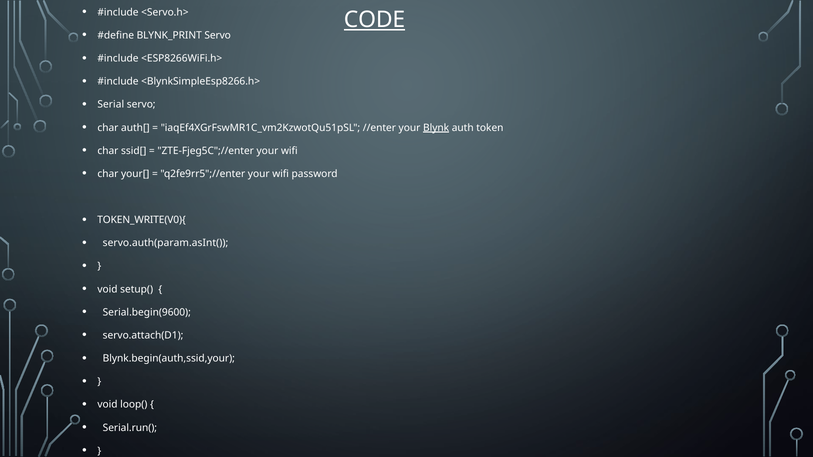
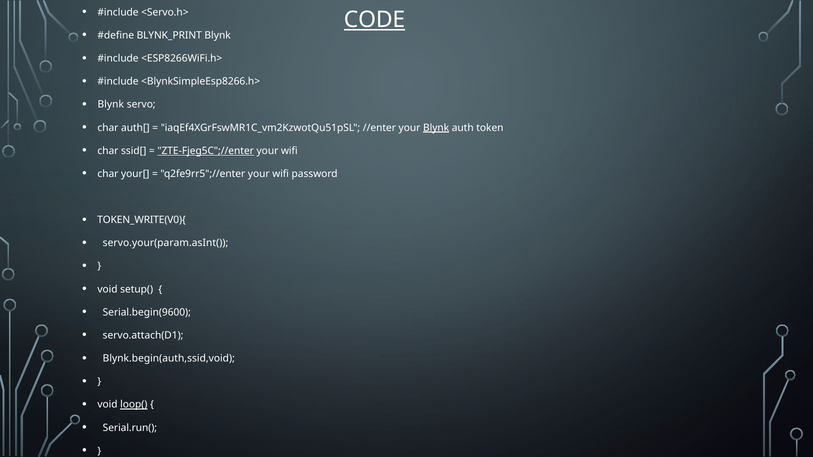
BLYNK_PRINT Servo: Servo -> Blynk (218, 35)
Serial: Serial -> Blynk (111, 105)
ZTE-Fjeg5C";//enter underline: none -> present (206, 151)
servo.auth(param.asInt(: servo.auth(param.asInt( -> servo.your(param.asInt( (166, 243)
Blynk.begin(auth,ssid,your: Blynk.begin(auth,ssid,your -> Blynk.begin(auth,ssid,void (169, 359)
loop( underline: none -> present (134, 405)
